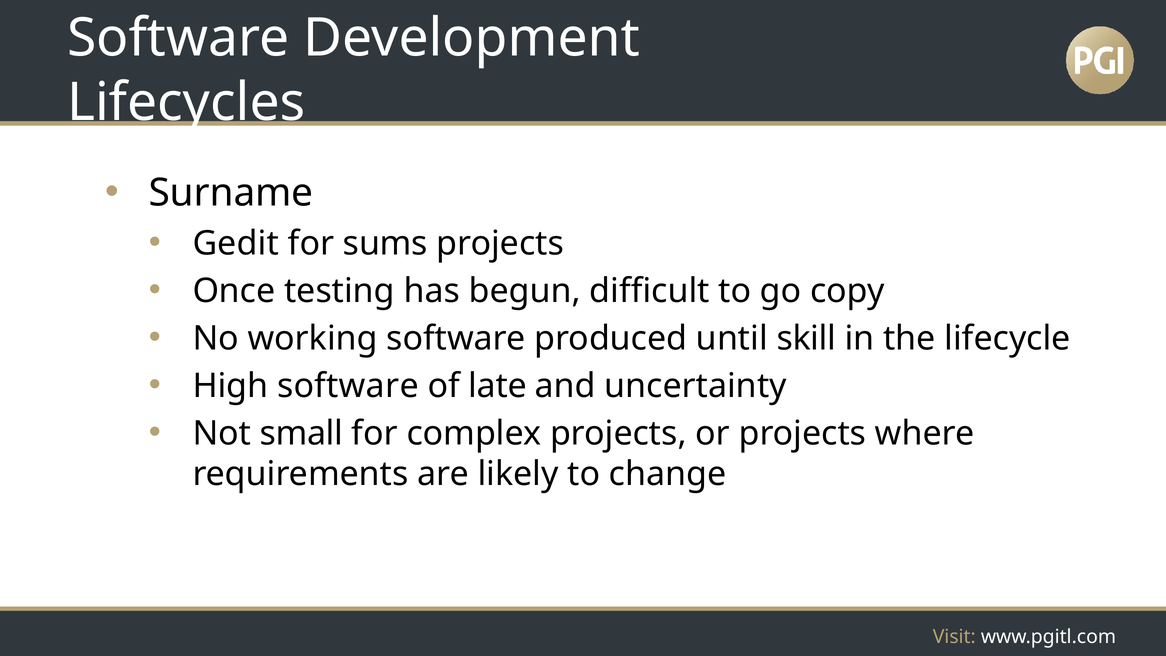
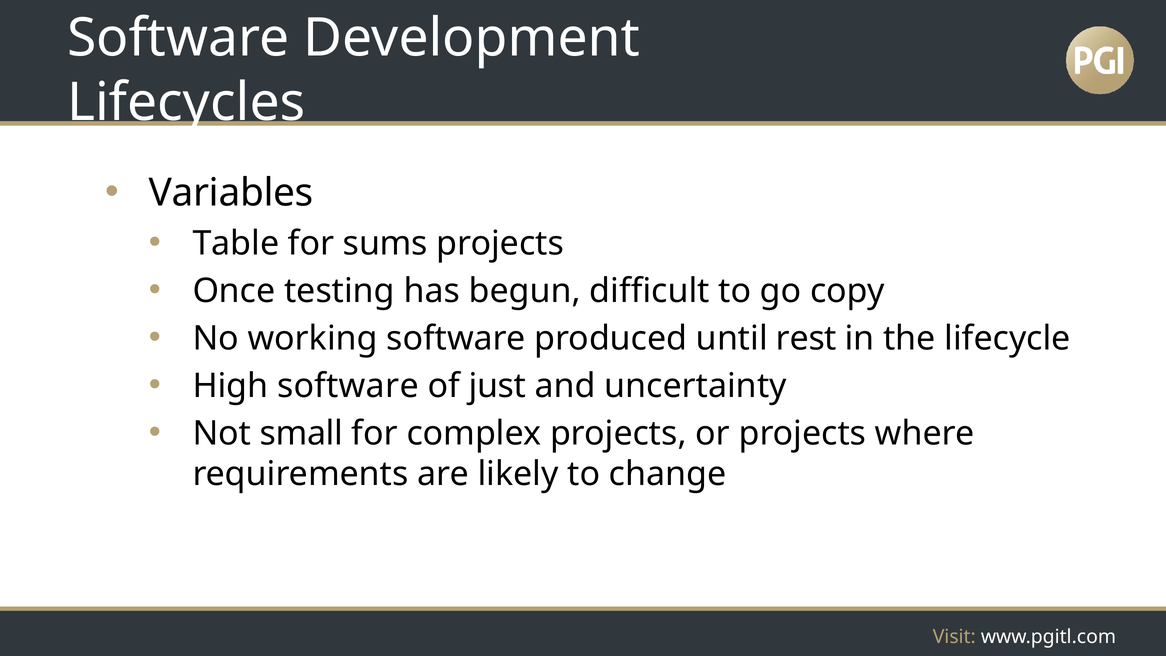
Surname: Surname -> Variables (231, 193)
Gedit: Gedit -> Table (236, 243)
skill: skill -> rest (806, 338)
late: late -> just (498, 386)
